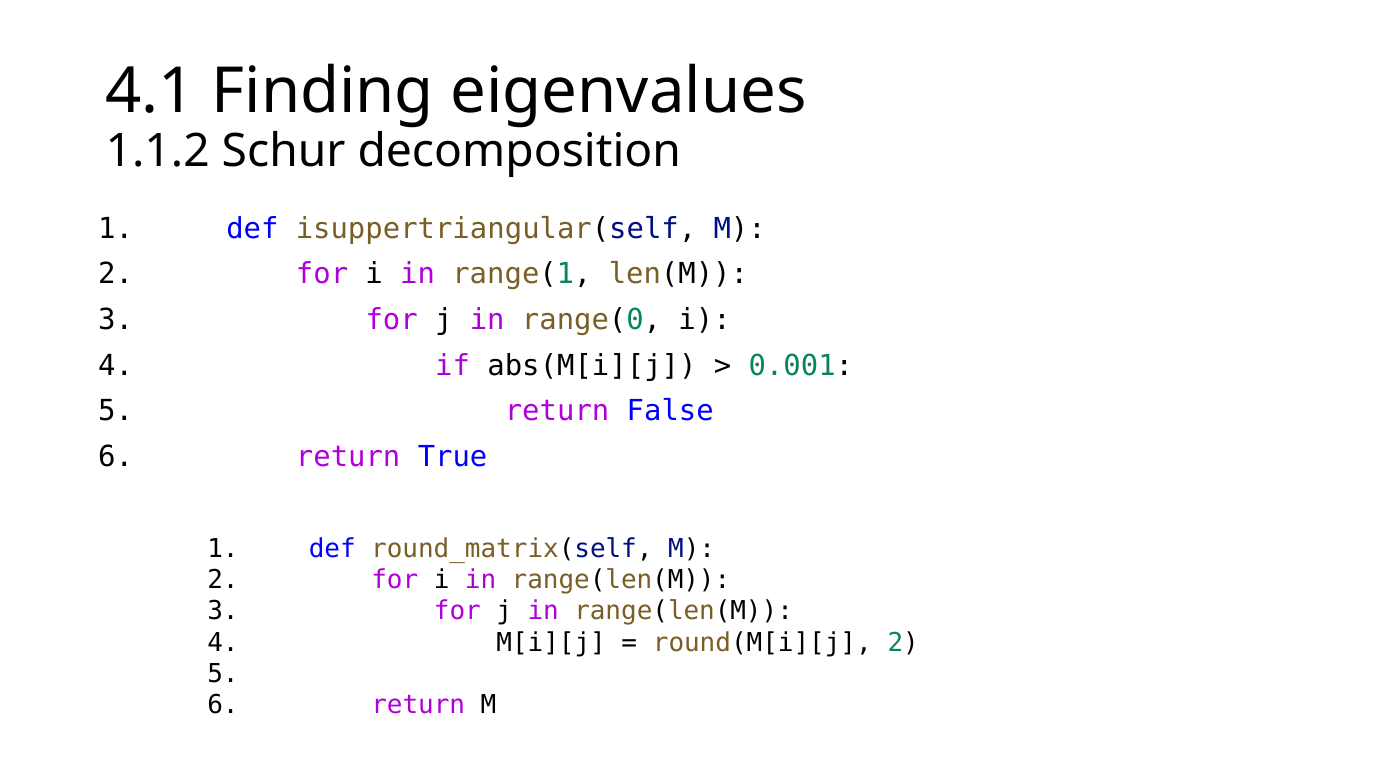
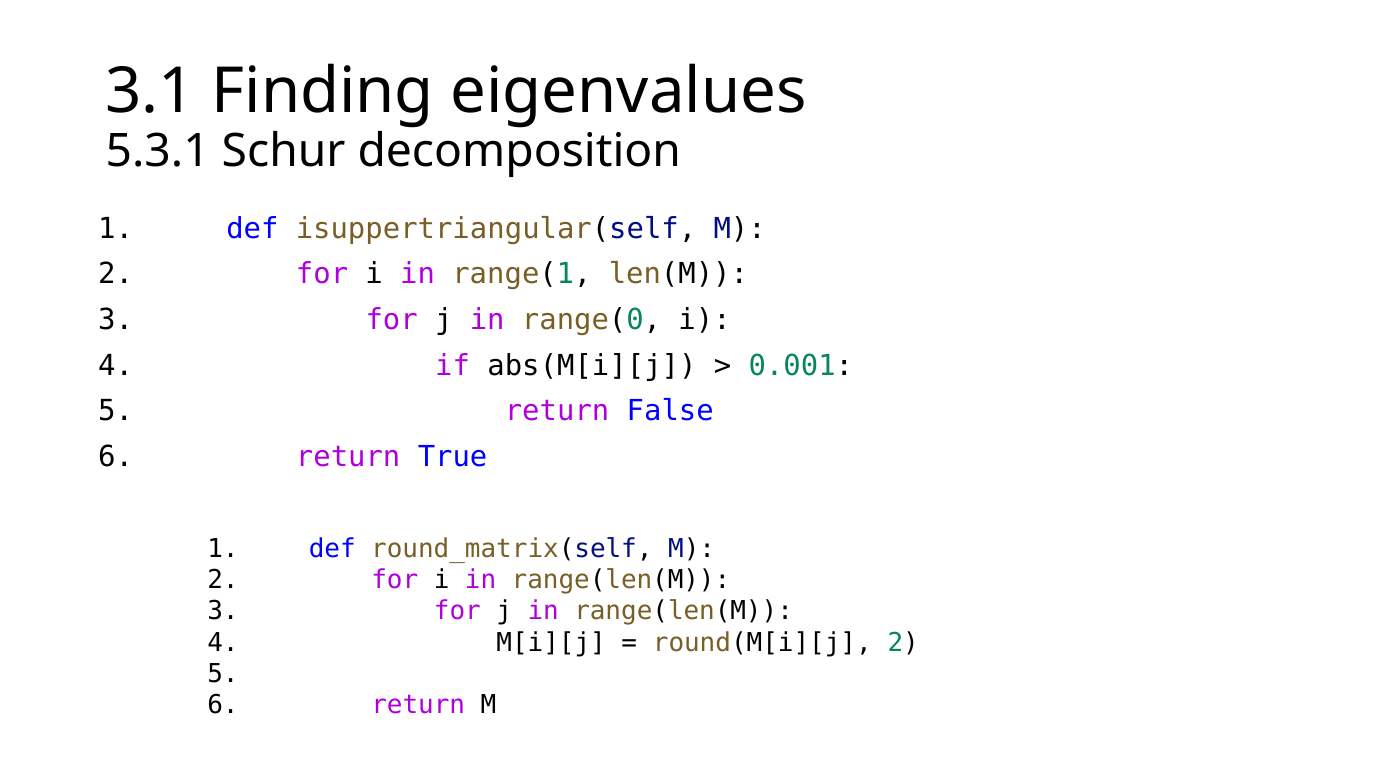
4.1: 4.1 -> 3.1 (150, 92)
1.1.2: 1.1.2 -> 5.3.1 (158, 151)
